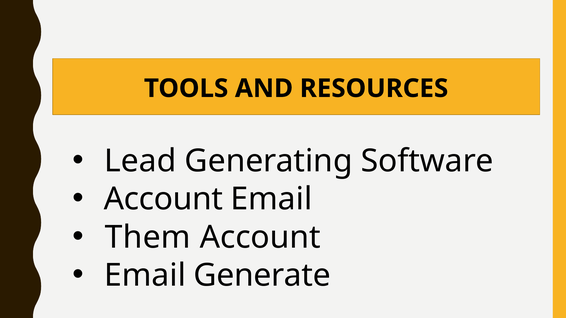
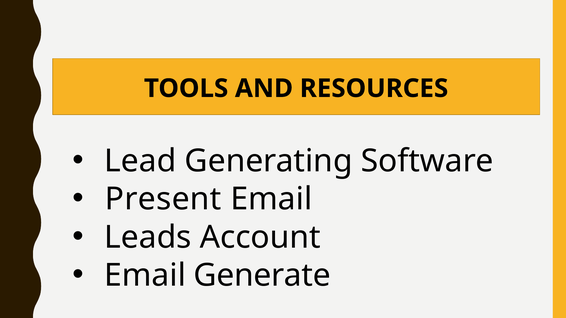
Account: Account -> Present (163, 199)
Them: Them -> Leads (148, 238)
